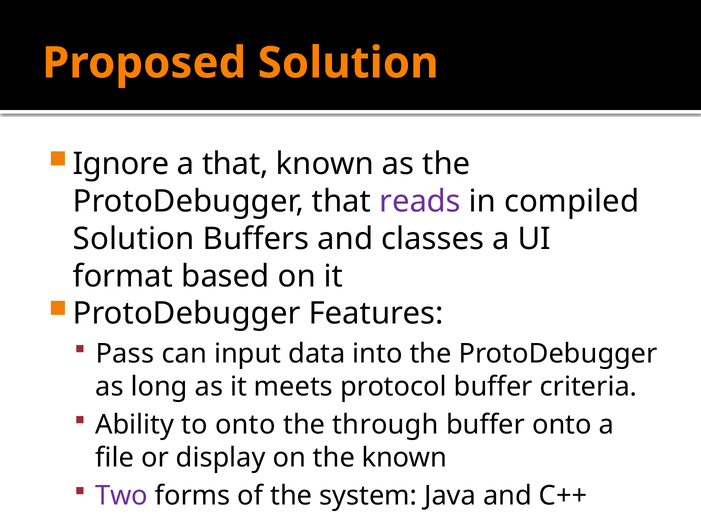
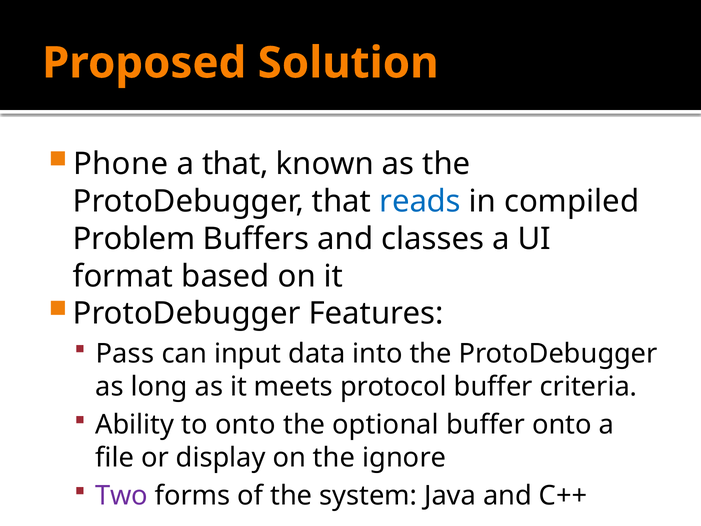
Ignore: Ignore -> Phone (121, 164)
reads colour: purple -> blue (420, 201)
Solution: Solution -> Problem (134, 239)
through: through -> optional (386, 425)
the known: known -> ignore (404, 457)
